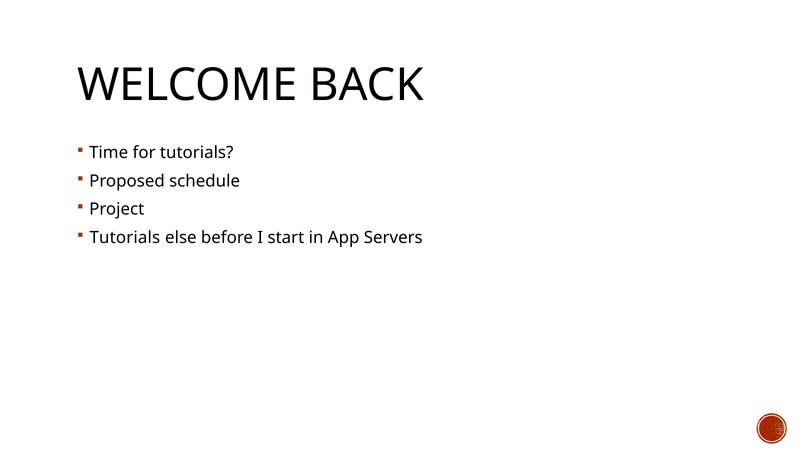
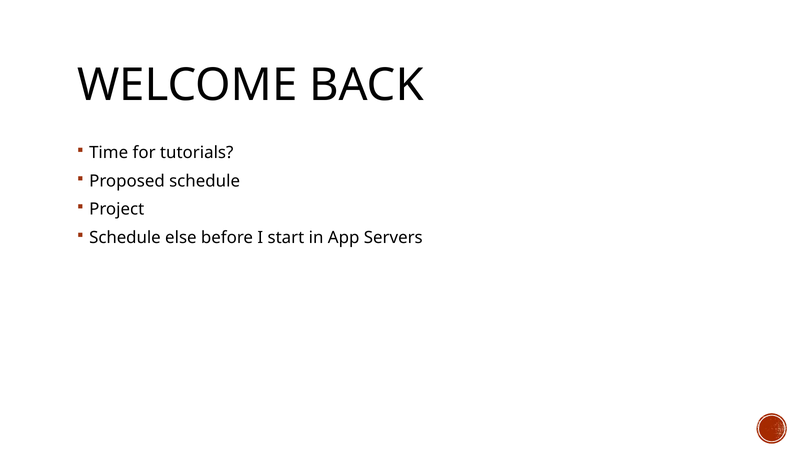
Tutorials: Tutorials -> Schedule (125, 238)
